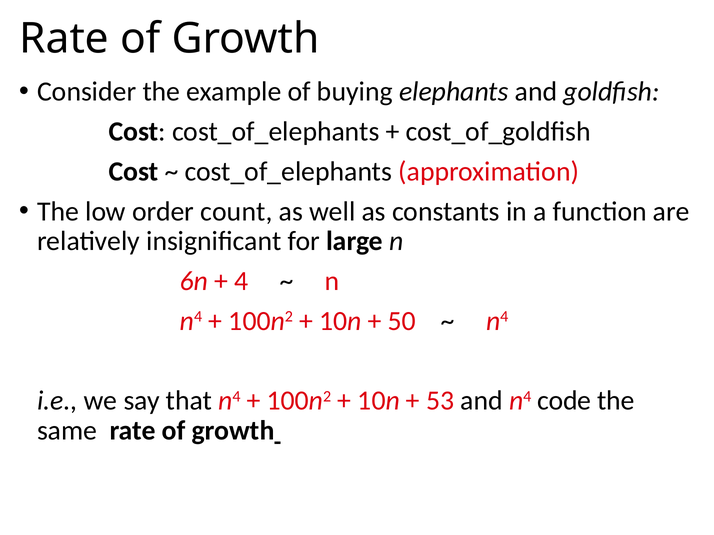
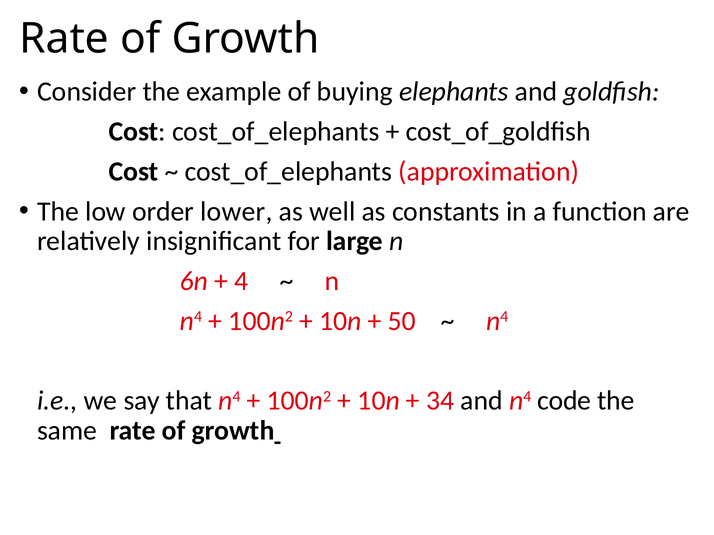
count: count -> lower (236, 212)
53: 53 -> 34 (440, 401)
